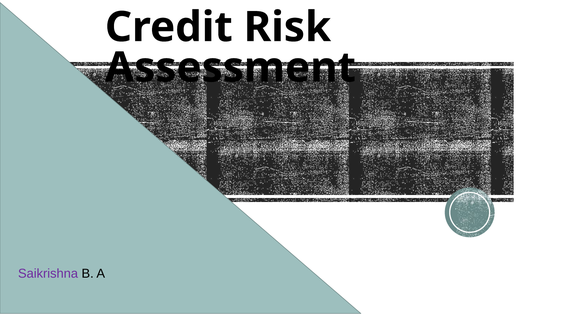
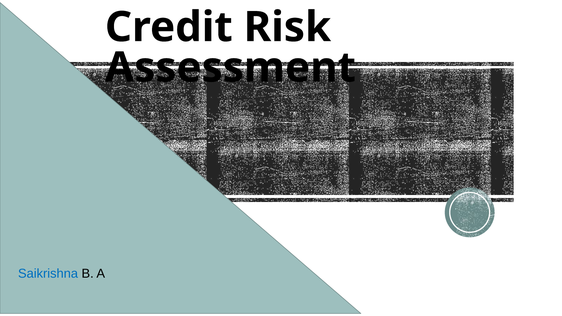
Saikrishna colour: purple -> blue (48, 274)
